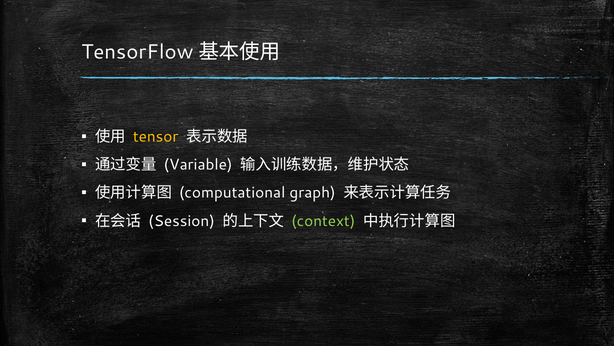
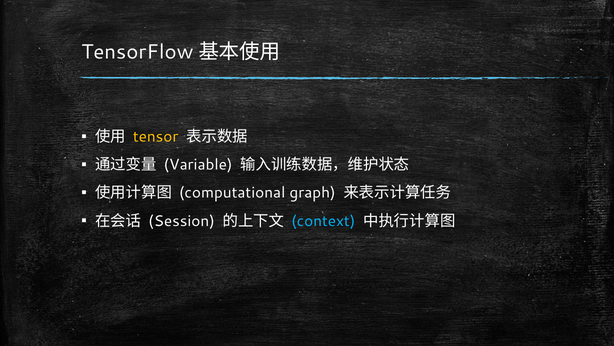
context colour: light green -> light blue (323, 221)
